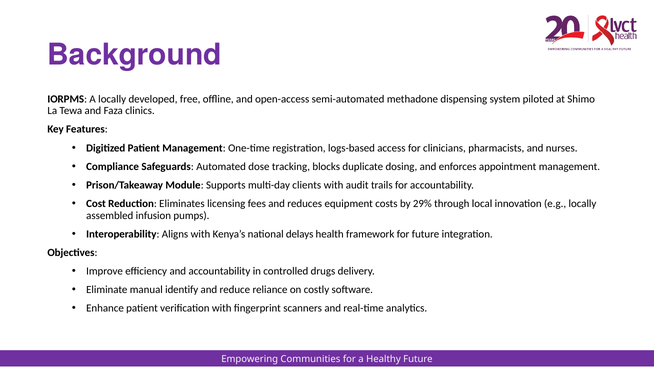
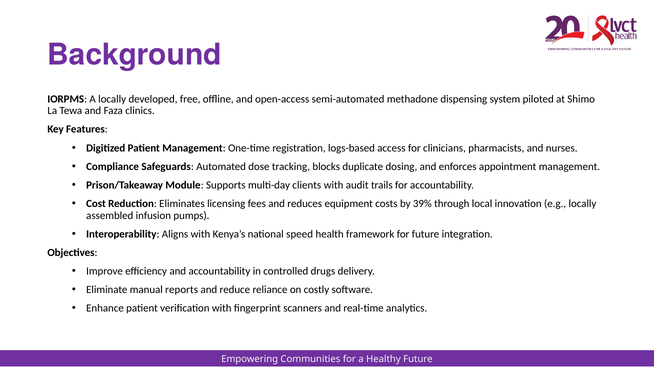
29%: 29% -> 39% (422, 204)
delays: delays -> speed (300, 234)
identify: identify -> reports (182, 290)
